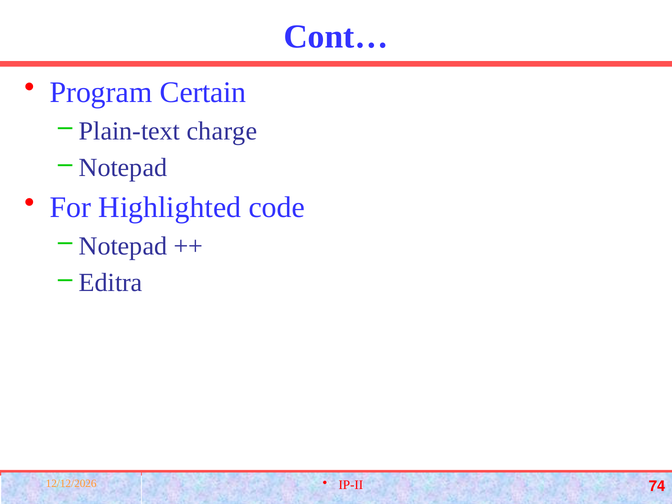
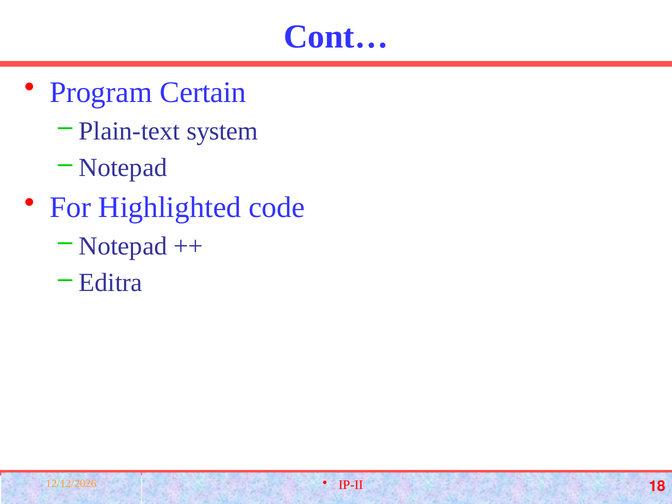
charge: charge -> system (222, 131)
74: 74 -> 18 (657, 486)
